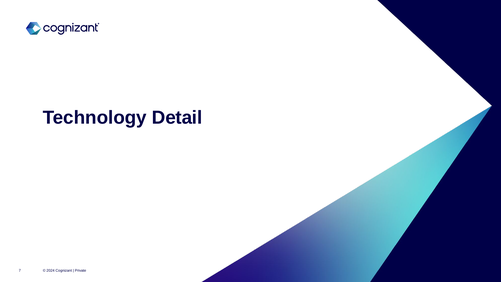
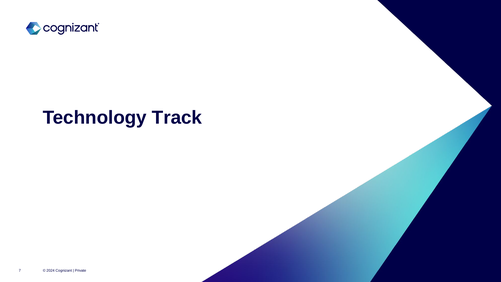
Detail: Detail -> Track (177, 117)
